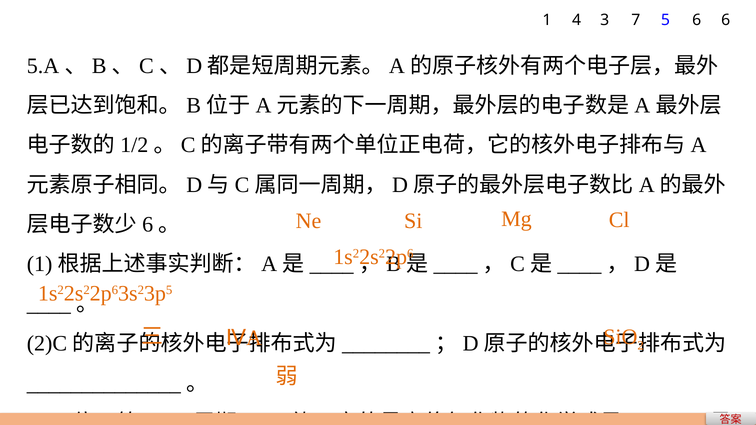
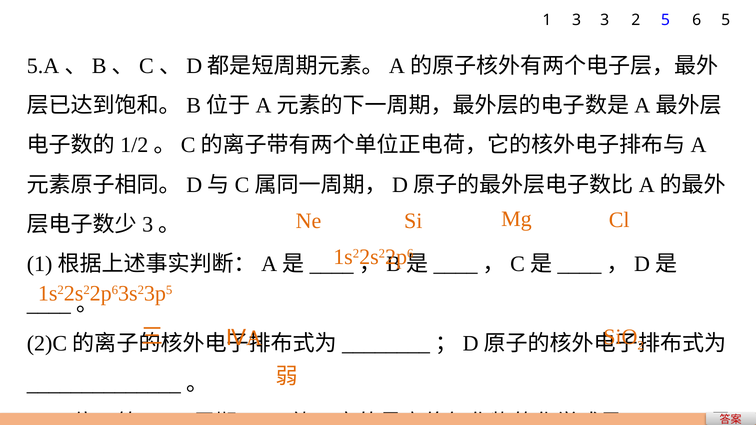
1 4: 4 -> 3 (577, 20)
3 7: 7 -> 2 (636, 20)
6 6: 6 -> 5 (726, 20)
6: 6 -> 3 (148, 225)
